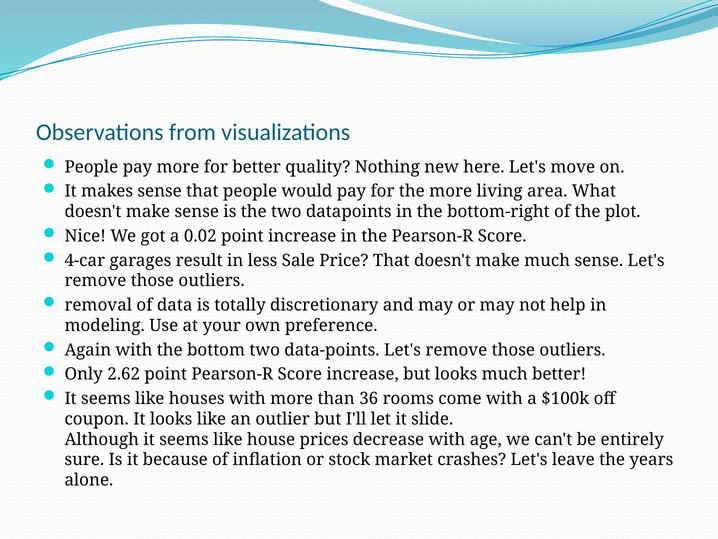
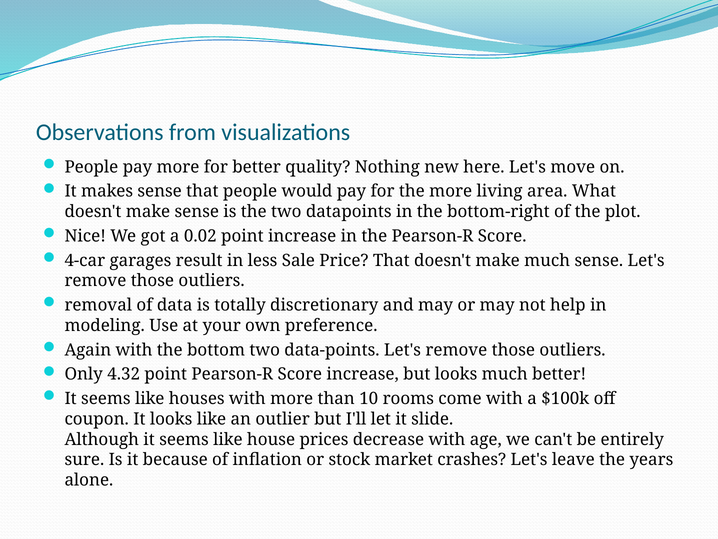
2.62: 2.62 -> 4.32 (124, 374)
36: 36 -> 10 (369, 398)
